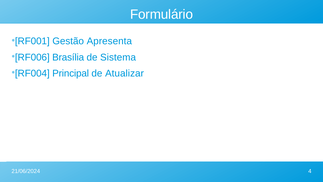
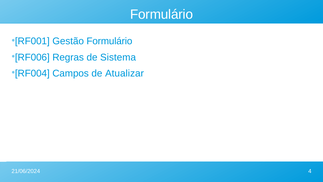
Gestão Apresenta: Apresenta -> Formulário (109, 41)
Brasília: Brasília -> Regras (68, 57)
Principal: Principal -> Campos (71, 73)
